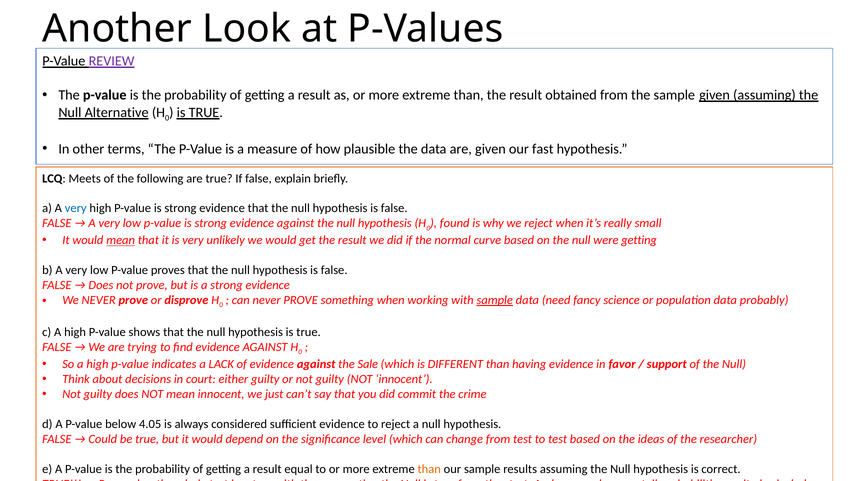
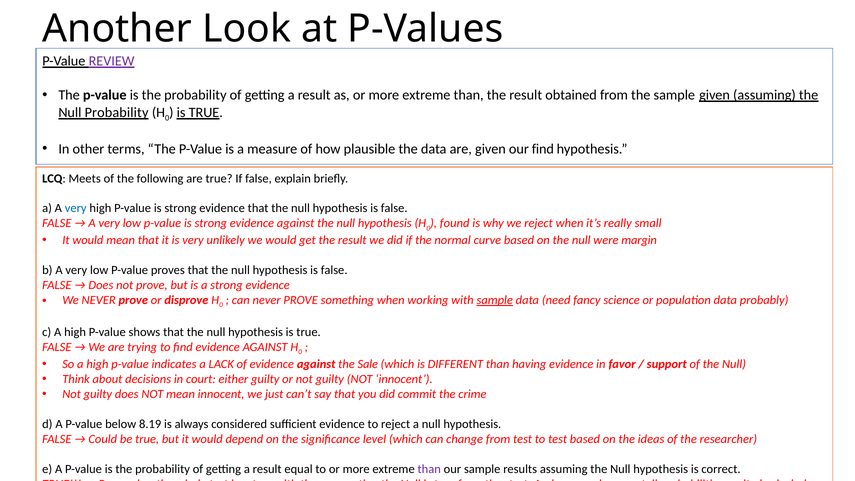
Null Alternative: Alternative -> Probability (117, 112)
our fast: fast -> find (543, 149)
mean underline: present -> none (121, 240)
were getting: getting -> margin (639, 240)
4.05: 4.05 -> 8.19 (150, 424)
than colour: orange -> purple (429, 469)
